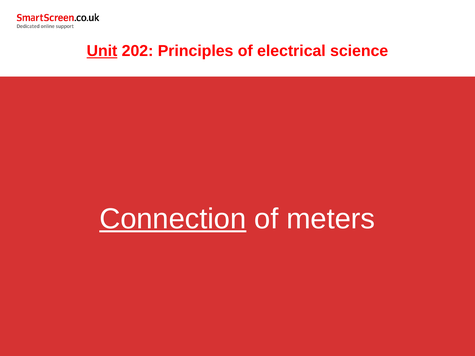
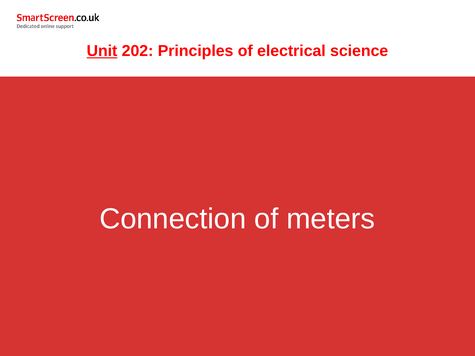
Connection underline: present -> none (173, 219)
